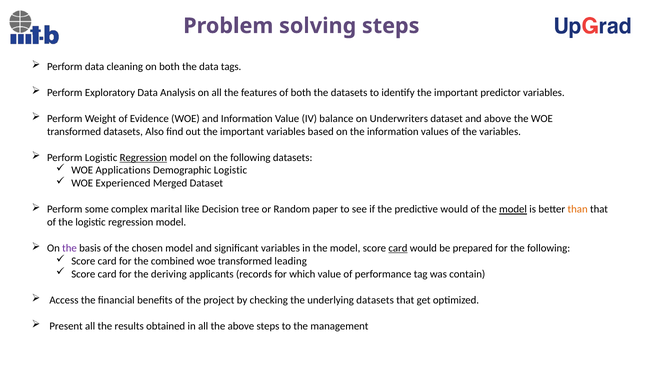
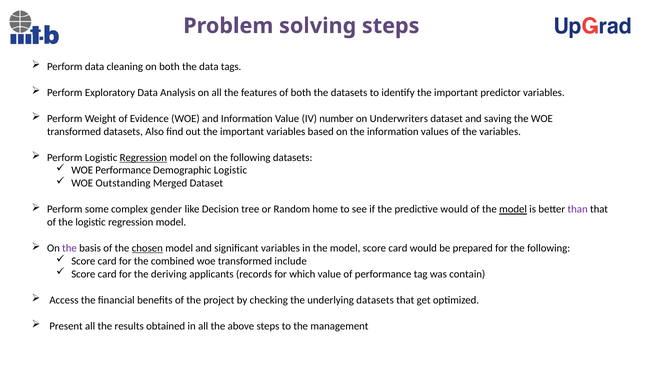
balance: balance -> number (336, 118)
and above: above -> saving (498, 118)
WOE Applications: Applications -> Performance (123, 170)
Experienced: Experienced -> Outstanding (123, 183)
marital: marital -> gender (166, 209)
paper: paper -> home (325, 209)
than colour: orange -> purple (578, 209)
chosen underline: none -> present (147, 248)
card underline: present -> none (398, 248)
leading: leading -> include (291, 261)
